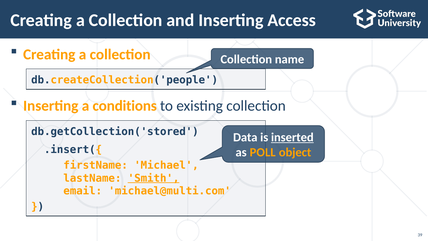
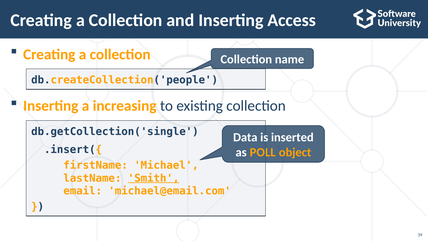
conditions: conditions -> increasing (125, 106)
db.getCollection('stored: db.getCollection('stored -> db.getCollection('single (115, 131)
inserted underline: present -> none (292, 137)
michael@multi.com: michael@multi.com -> michael@email.com (170, 191)
